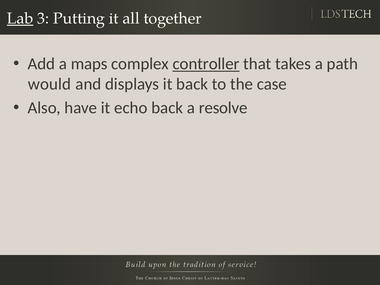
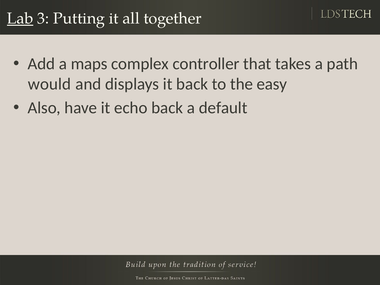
controller underline: present -> none (206, 64)
case: case -> easy (272, 84)
resolve: resolve -> default (223, 108)
